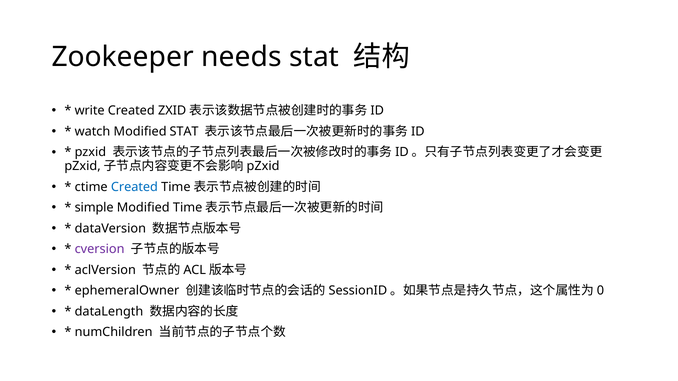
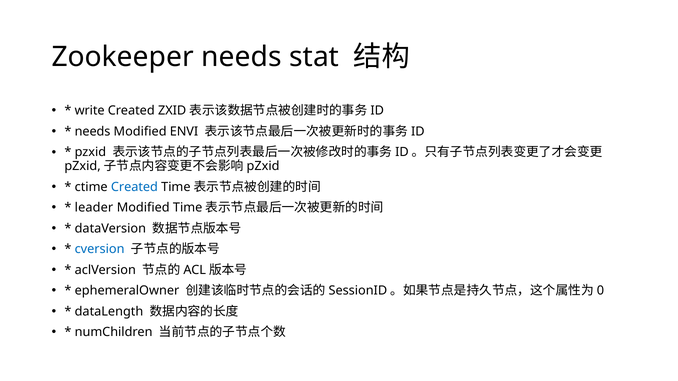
watch: watch -> needs (93, 132)
Modified STAT: STAT -> ENVI (184, 132)
simple: simple -> leader (94, 208)
cversion colour: purple -> blue (100, 249)
